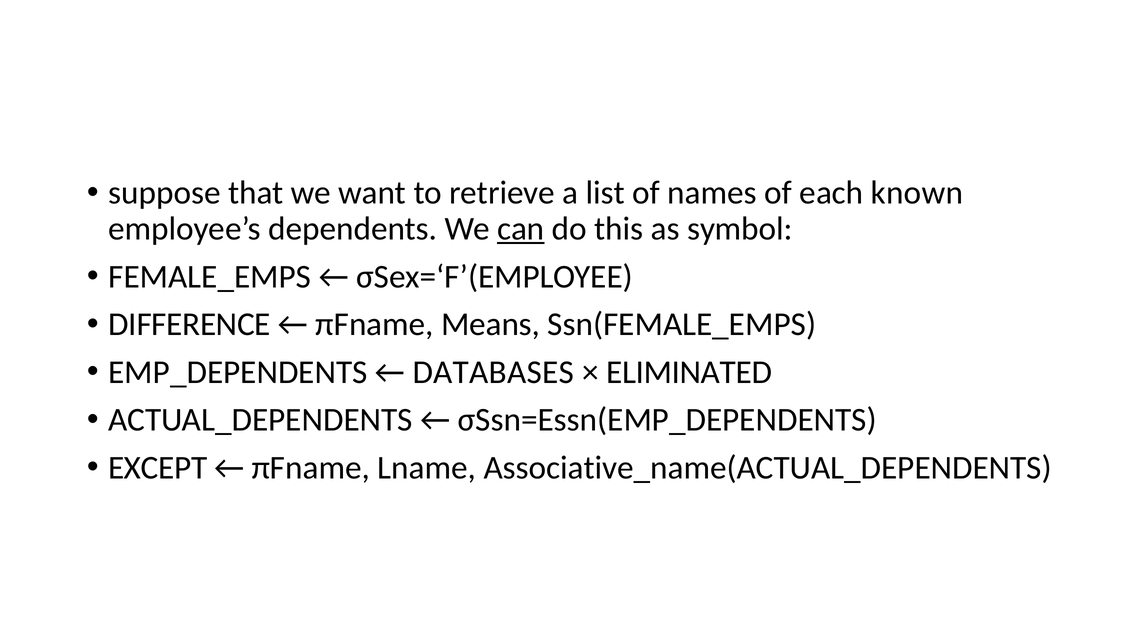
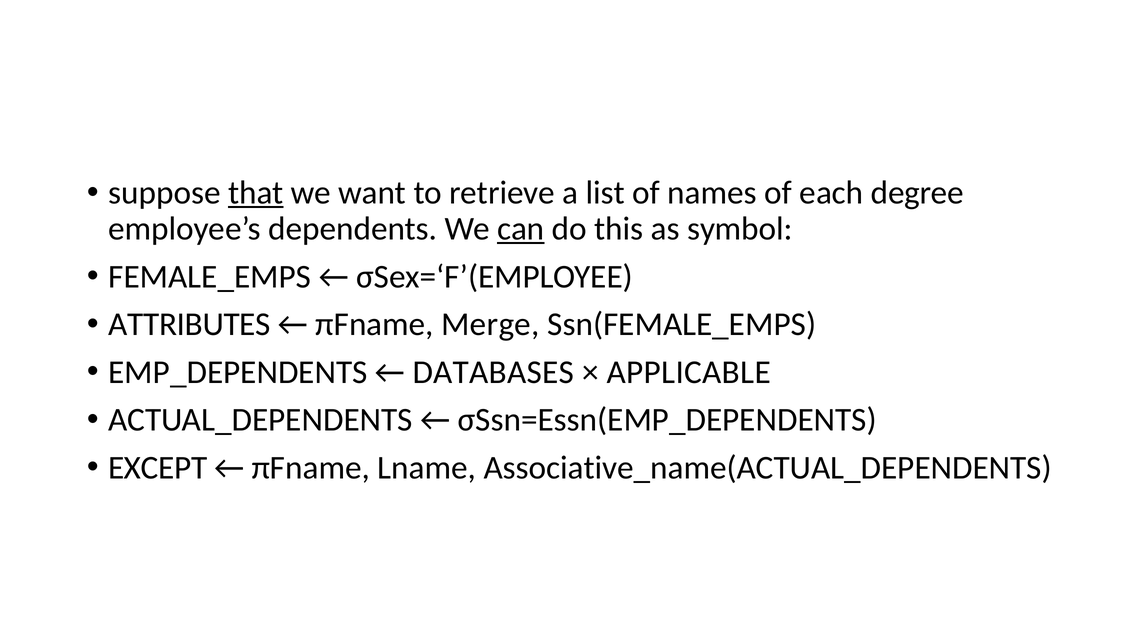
that underline: none -> present (256, 193)
known: known -> degree (917, 193)
DIFFERENCE: DIFFERENCE -> ATTRIBUTES (190, 324)
Means: Means -> Merge (490, 324)
ELIMINATED: ELIMINATED -> APPLICABLE (689, 372)
